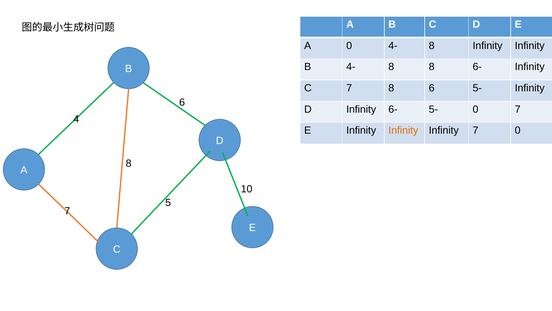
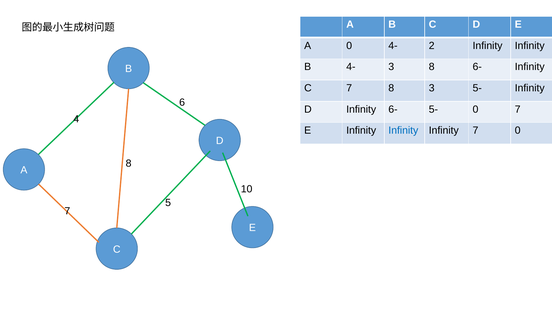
0 4- 8: 8 -> 2 (432, 46)
B 4- 8: 8 -> 3 (391, 67)
C 7 8 6: 6 -> 3 (432, 88)
Infinity colour: orange -> blue (403, 130)
